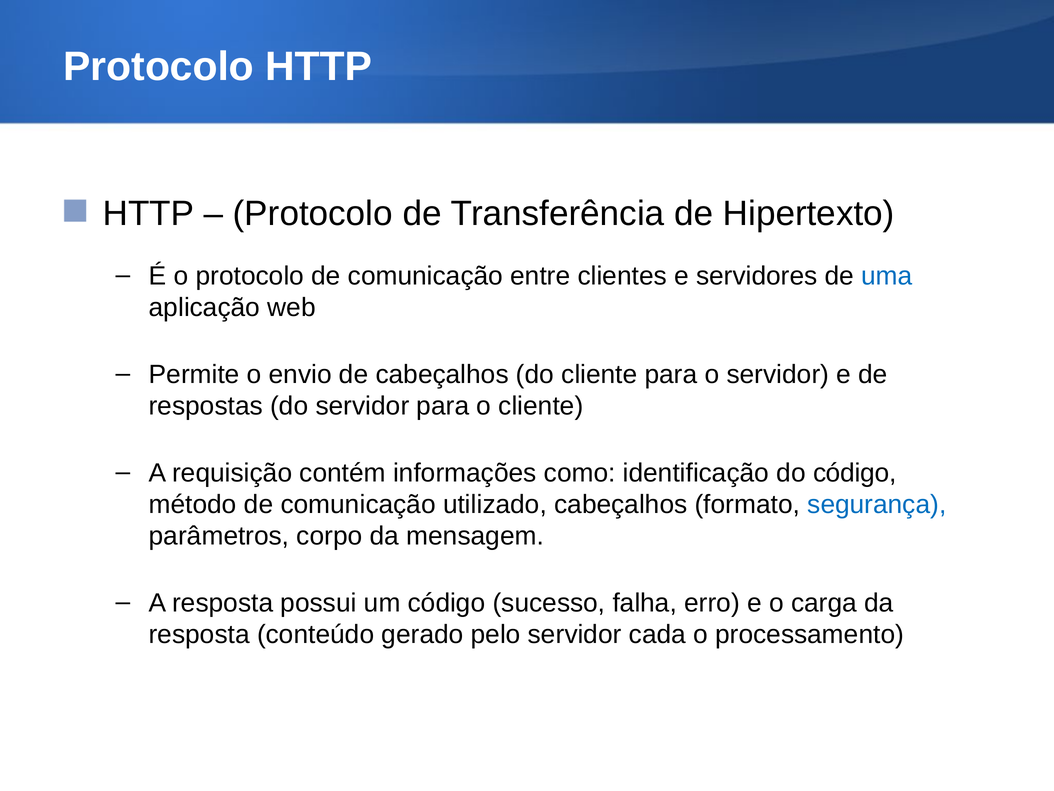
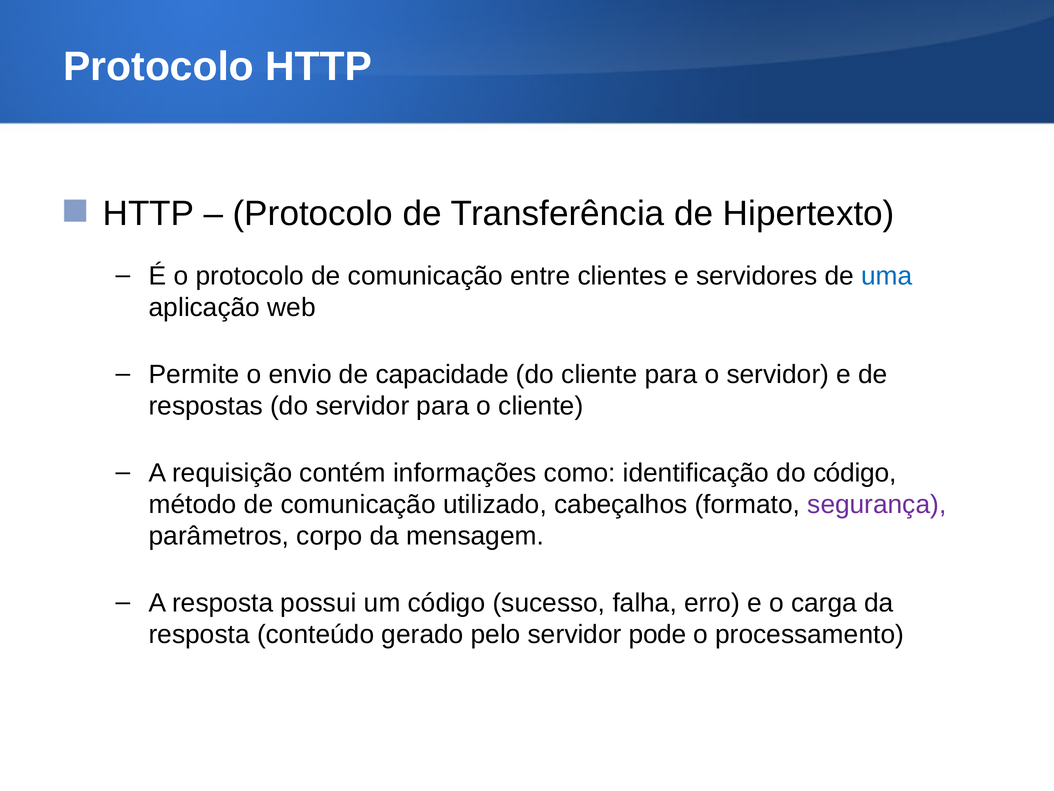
de cabeçalhos: cabeçalhos -> capacidade (442, 374)
segurança colour: blue -> purple (877, 504)
cada: cada -> pode (658, 634)
